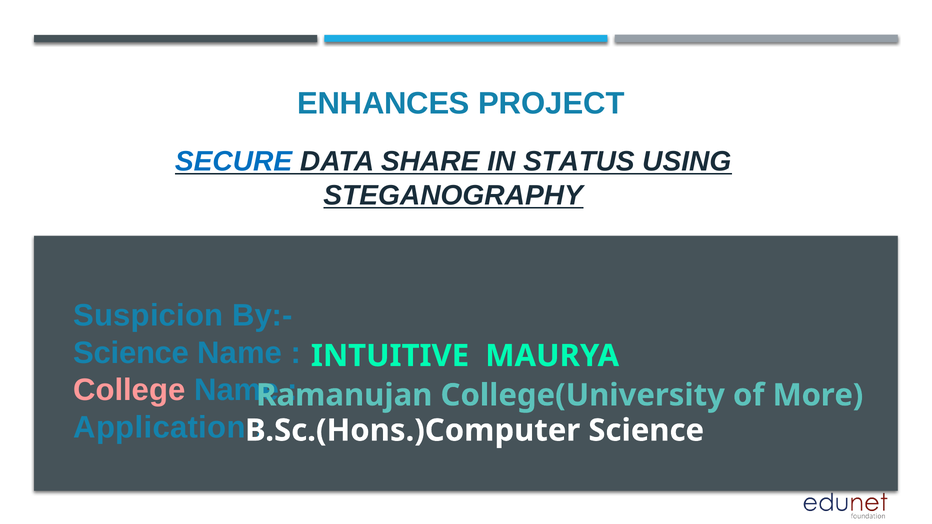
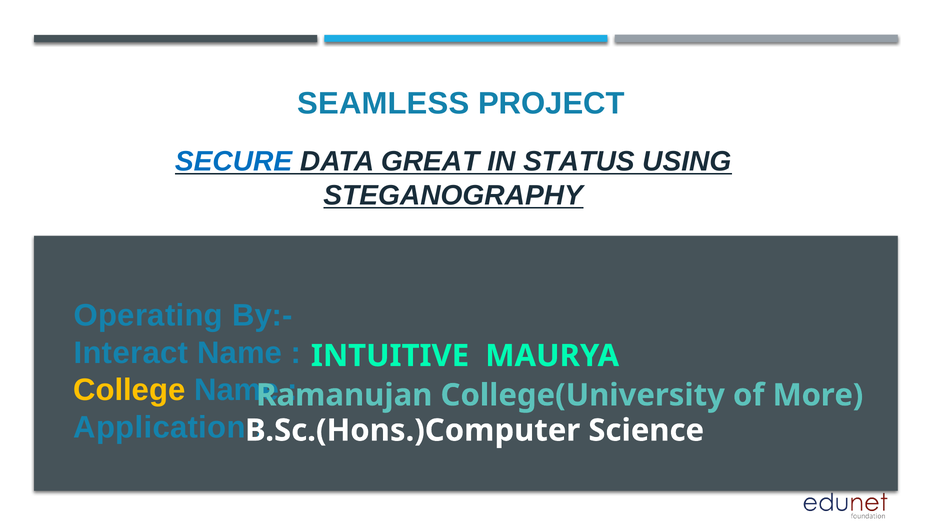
ENHANCES: ENHANCES -> SEAMLESS (383, 103)
SHARE: SHARE -> GREAT (430, 162)
Suspicion: Suspicion -> Operating (148, 316)
Science: Science -> Interact (131, 353)
College colour: pink -> yellow (129, 390)
